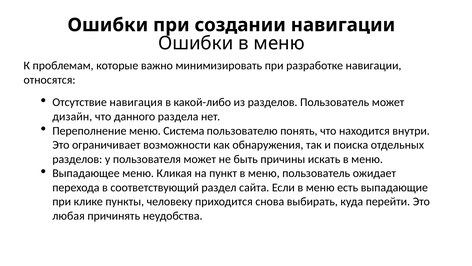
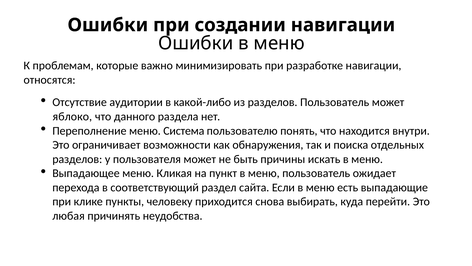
навигация: навигация -> аудитории (136, 102)
дизайн: дизайн -> яблоко (72, 116)
